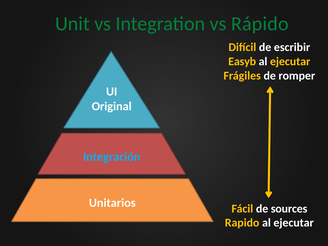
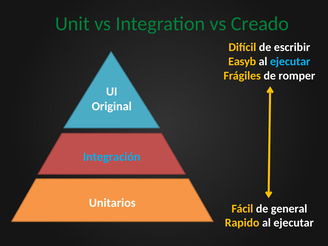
Rápido: Rápido -> Creado (260, 24)
ejecutar colour: yellow -> light blue (290, 61)
sources: sources -> general (289, 209)
